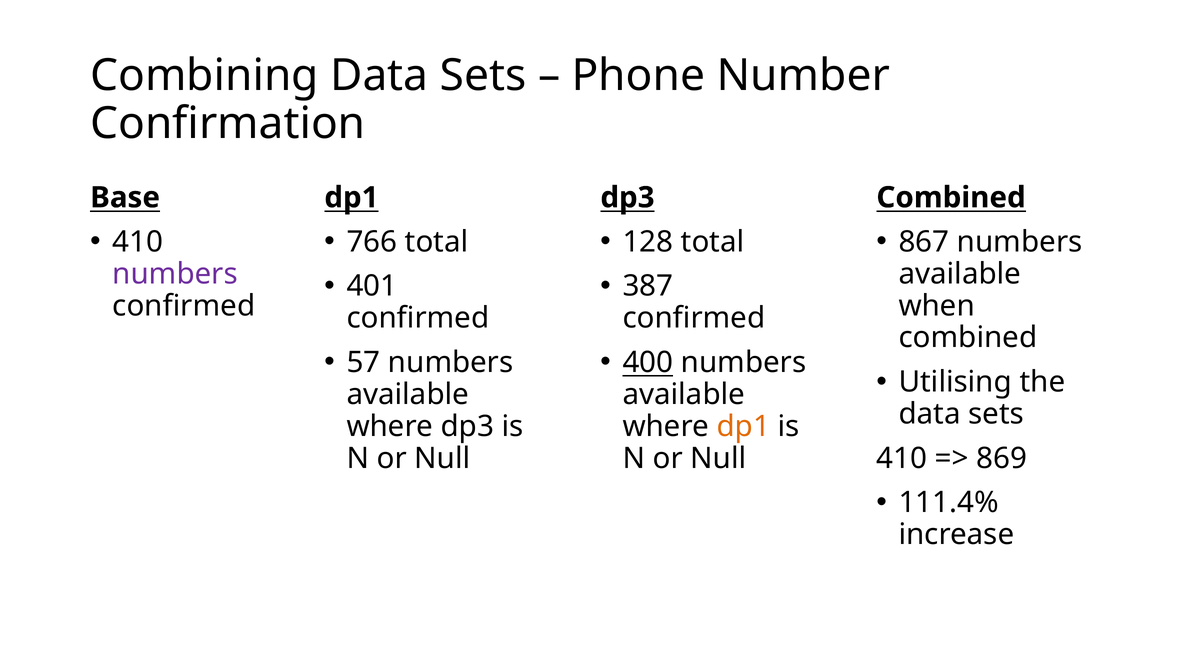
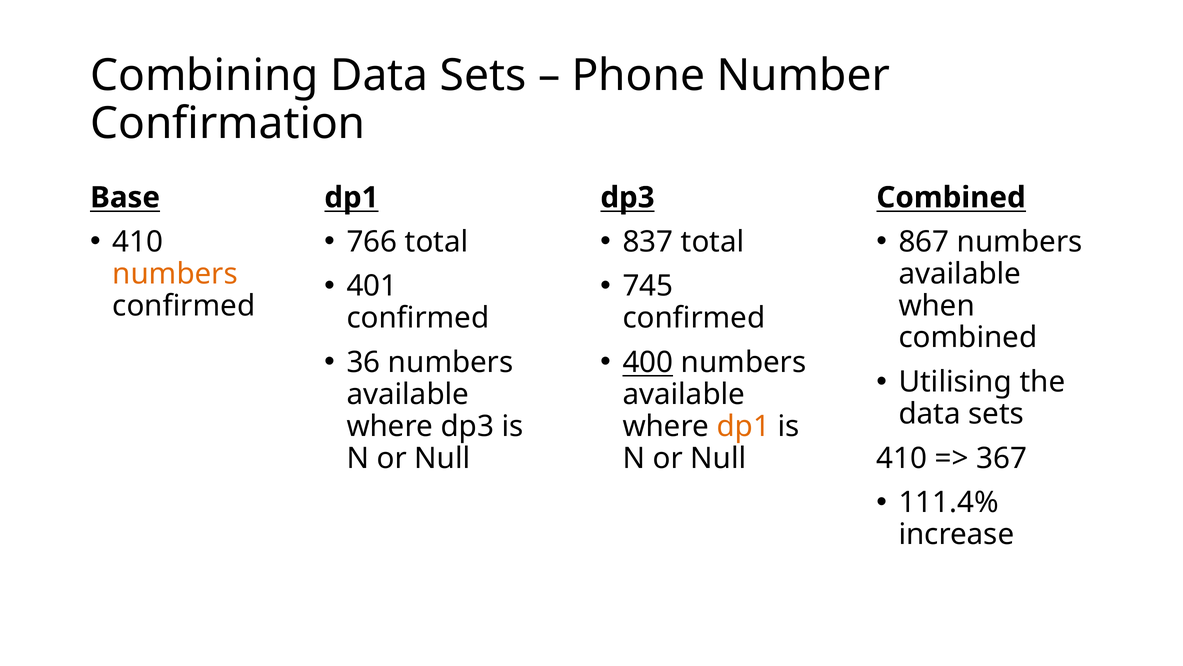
128: 128 -> 837 (648, 242)
numbers colour: purple -> orange (175, 274)
387: 387 -> 745 (648, 286)
57: 57 -> 36 (363, 362)
869: 869 -> 367 (1002, 458)
